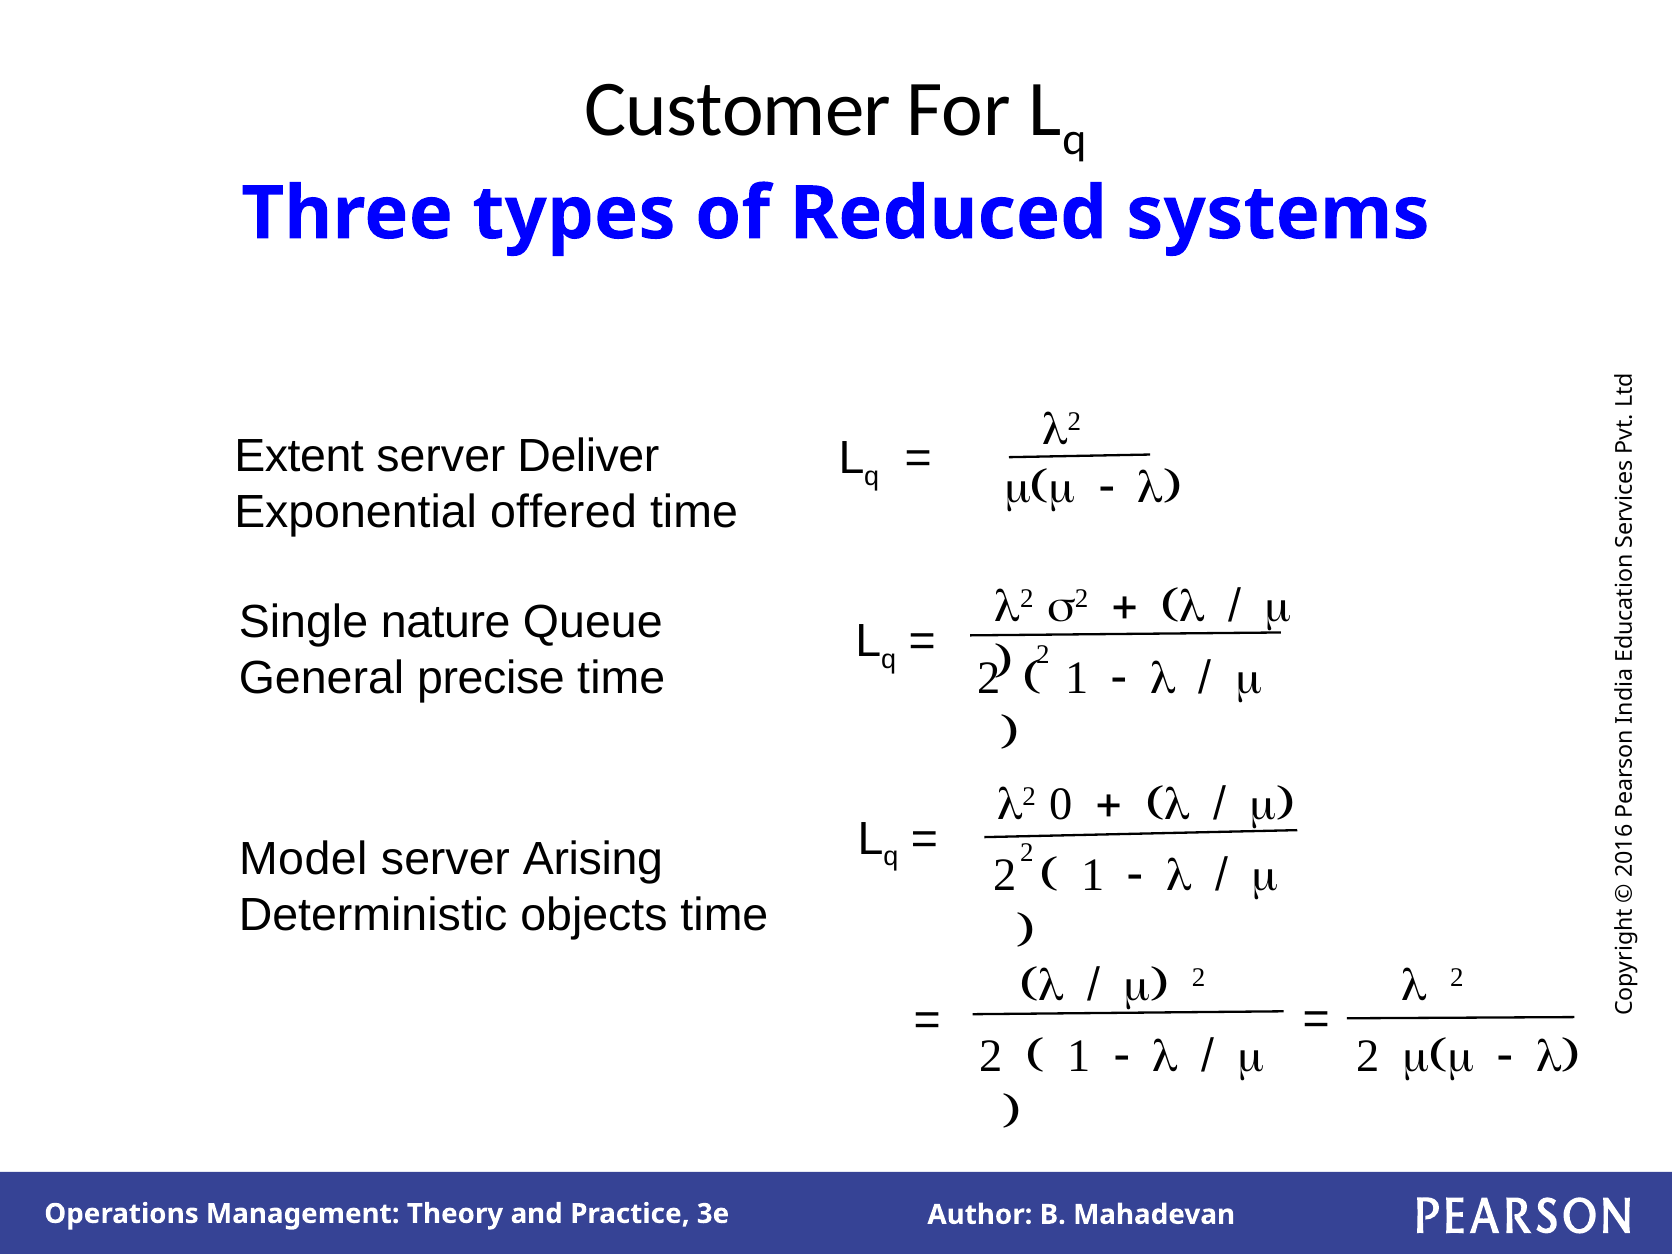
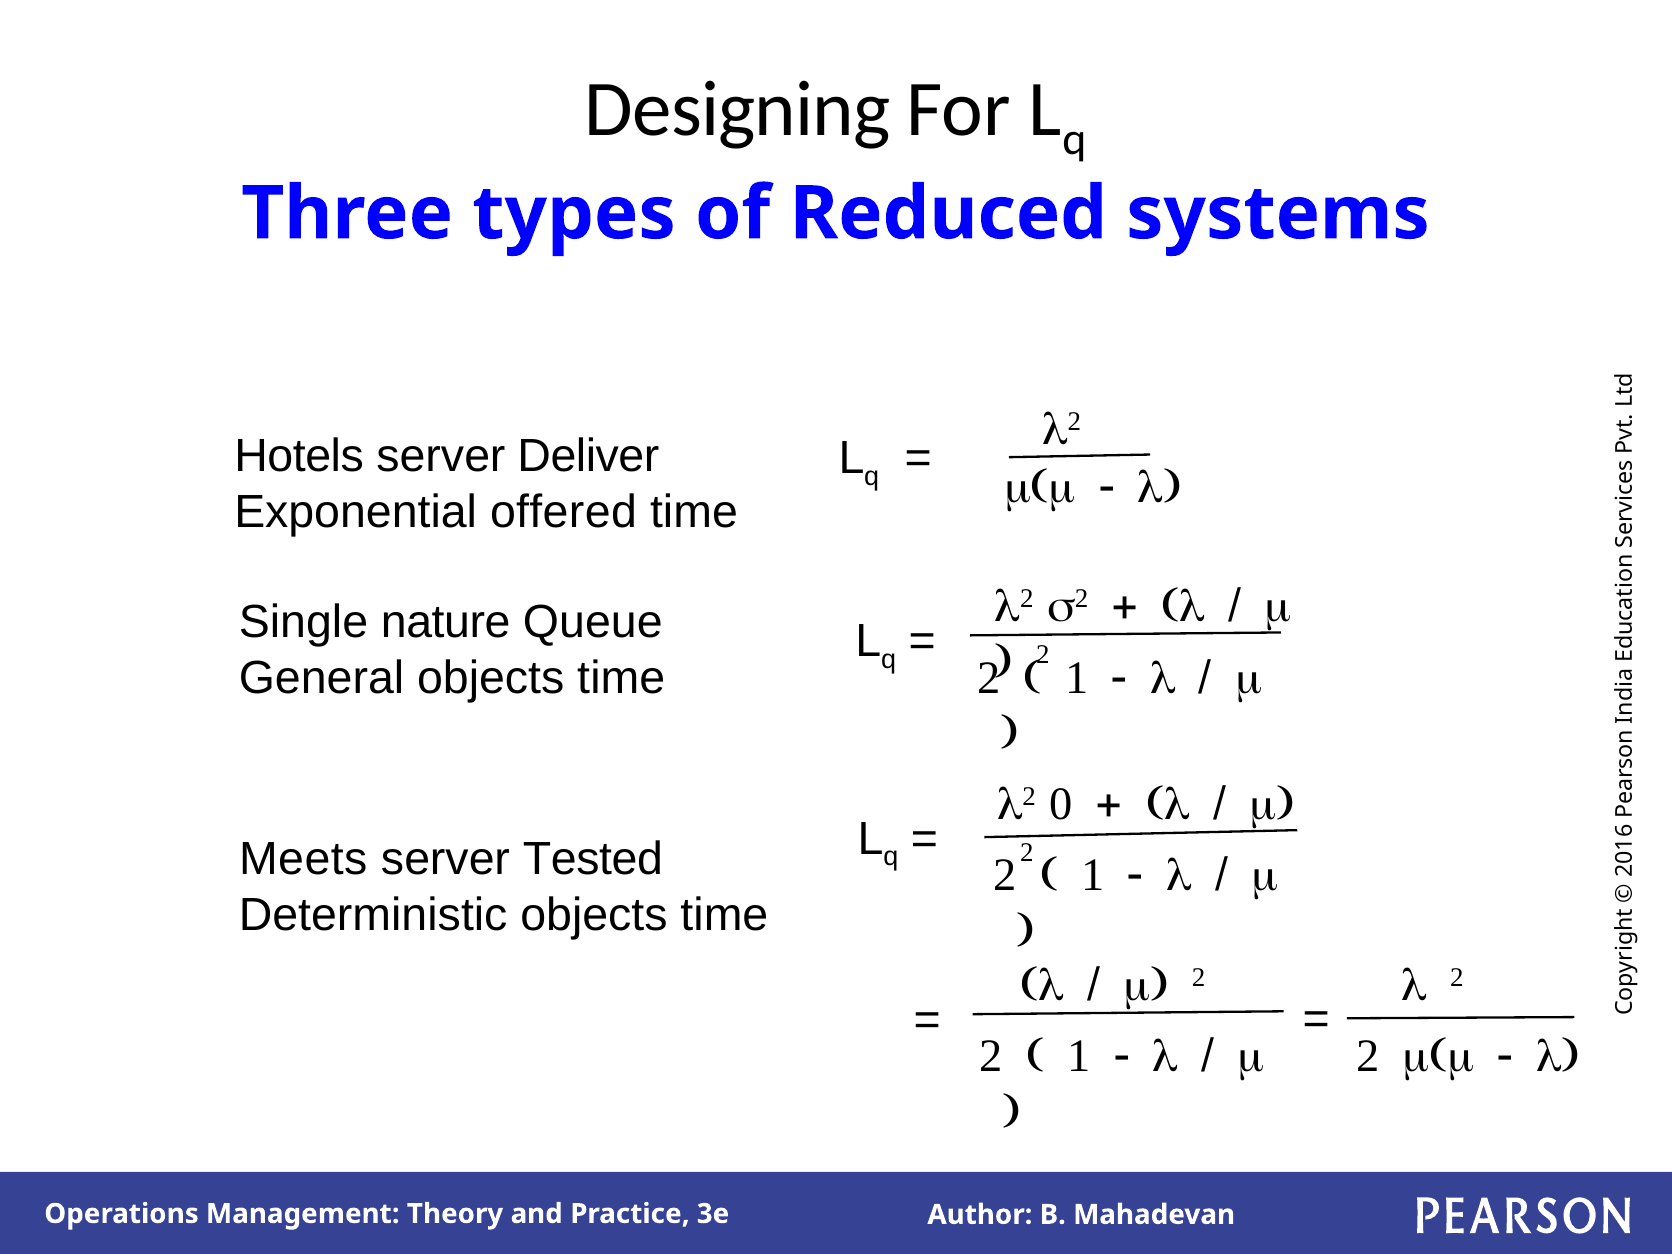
Customer: Customer -> Designing (738, 109)
Extent: Extent -> Hotels (299, 456)
General precise: precise -> objects (491, 678)
Model: Model -> Meets (303, 859)
Arising: Arising -> Tested (593, 859)
